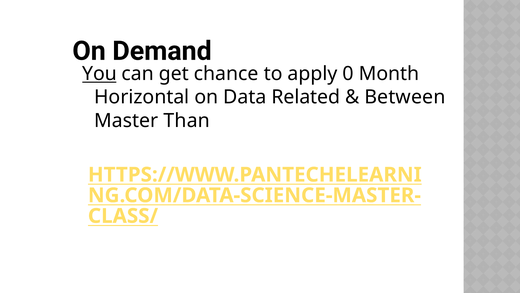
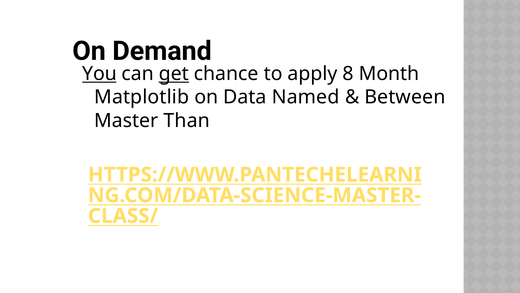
get underline: none -> present (174, 74)
0: 0 -> 8 (348, 74)
Horizontal: Horizontal -> Matplotlib (142, 97)
Related: Related -> Named (306, 97)
